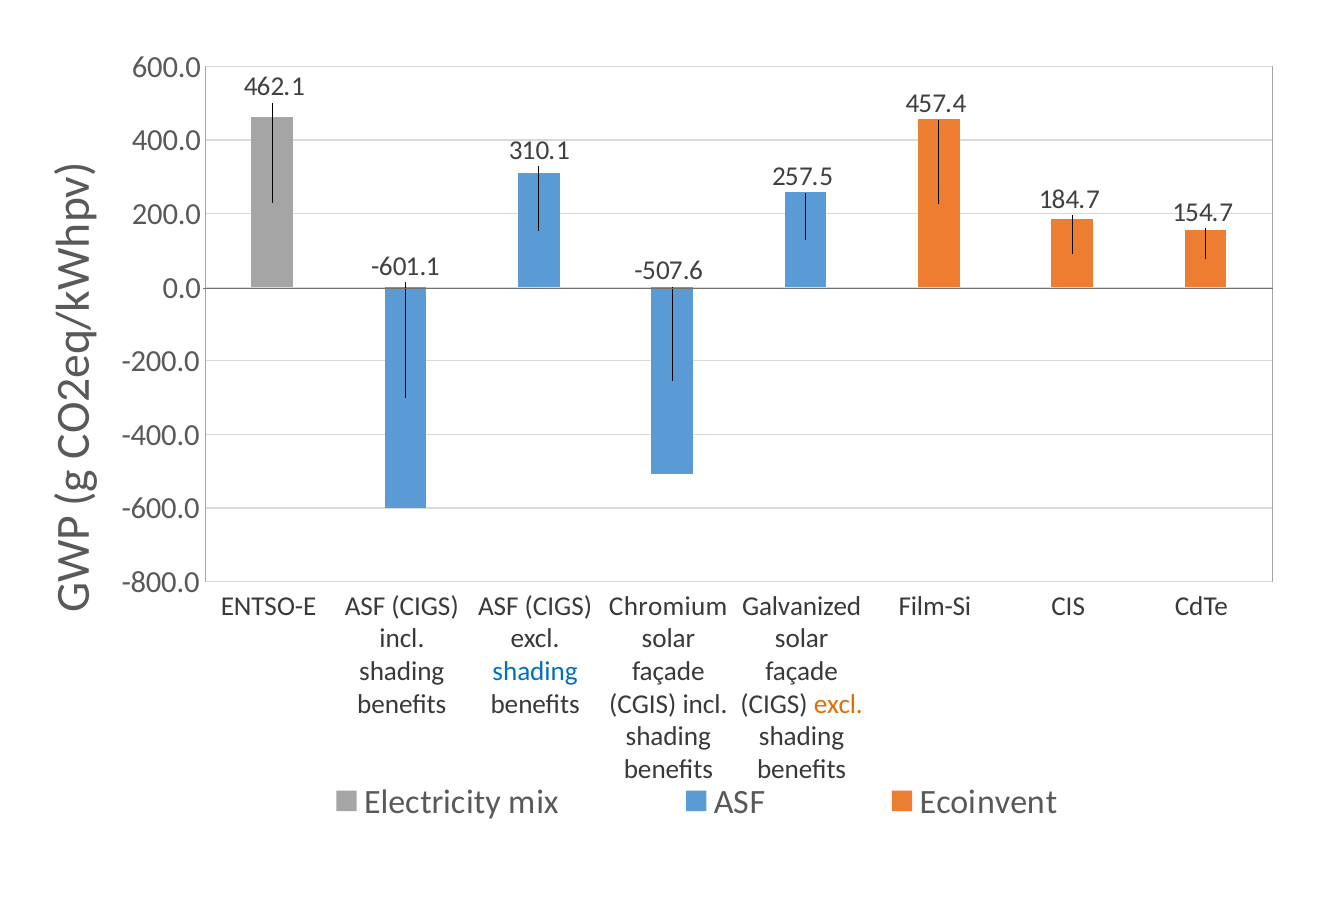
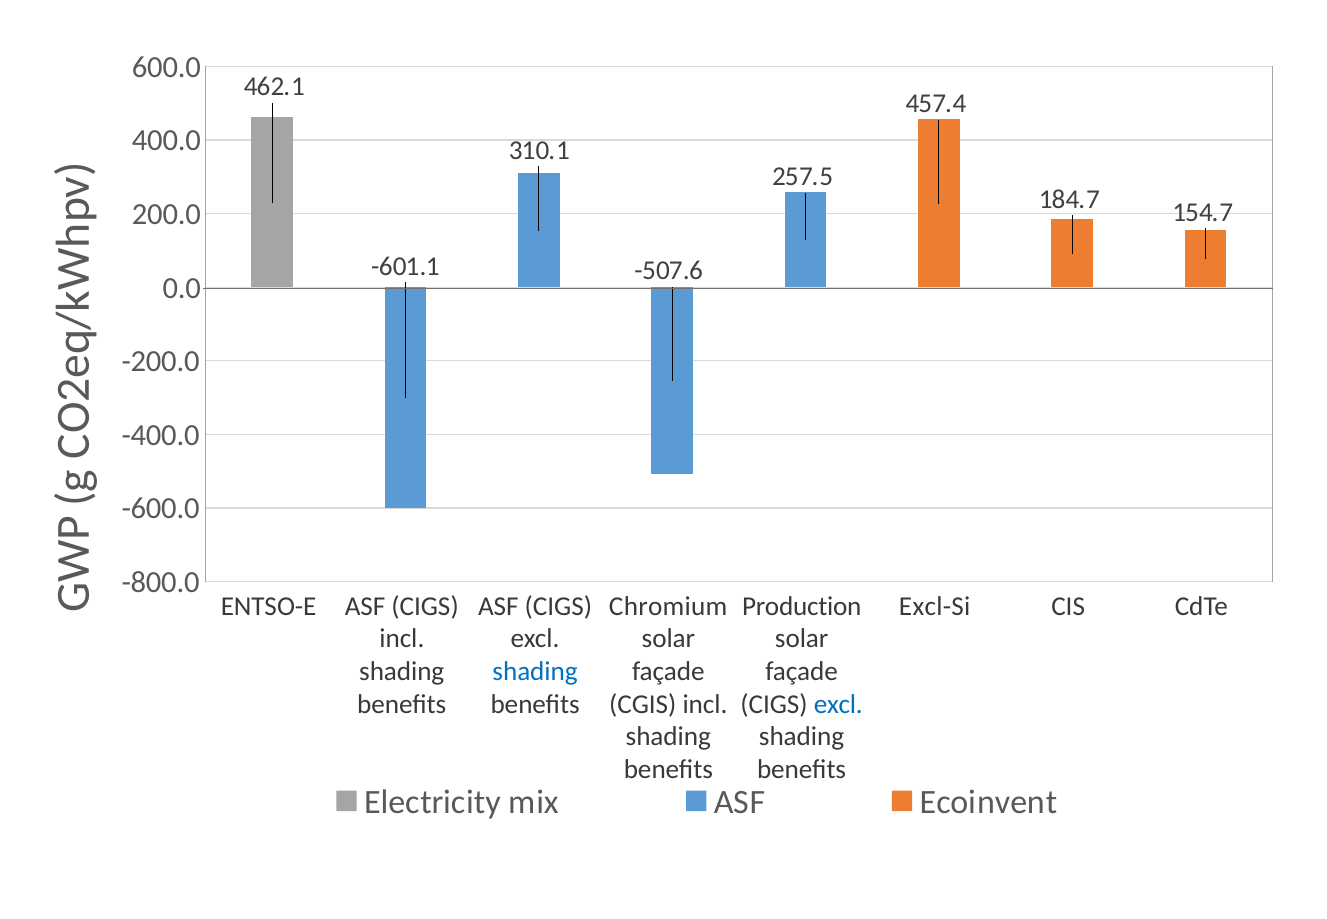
Galvanized: Galvanized -> Production (802, 606)
Film-Si: Film-Si -> Excl-Si (935, 606)
excl colour: orange -> blue (838, 704)
